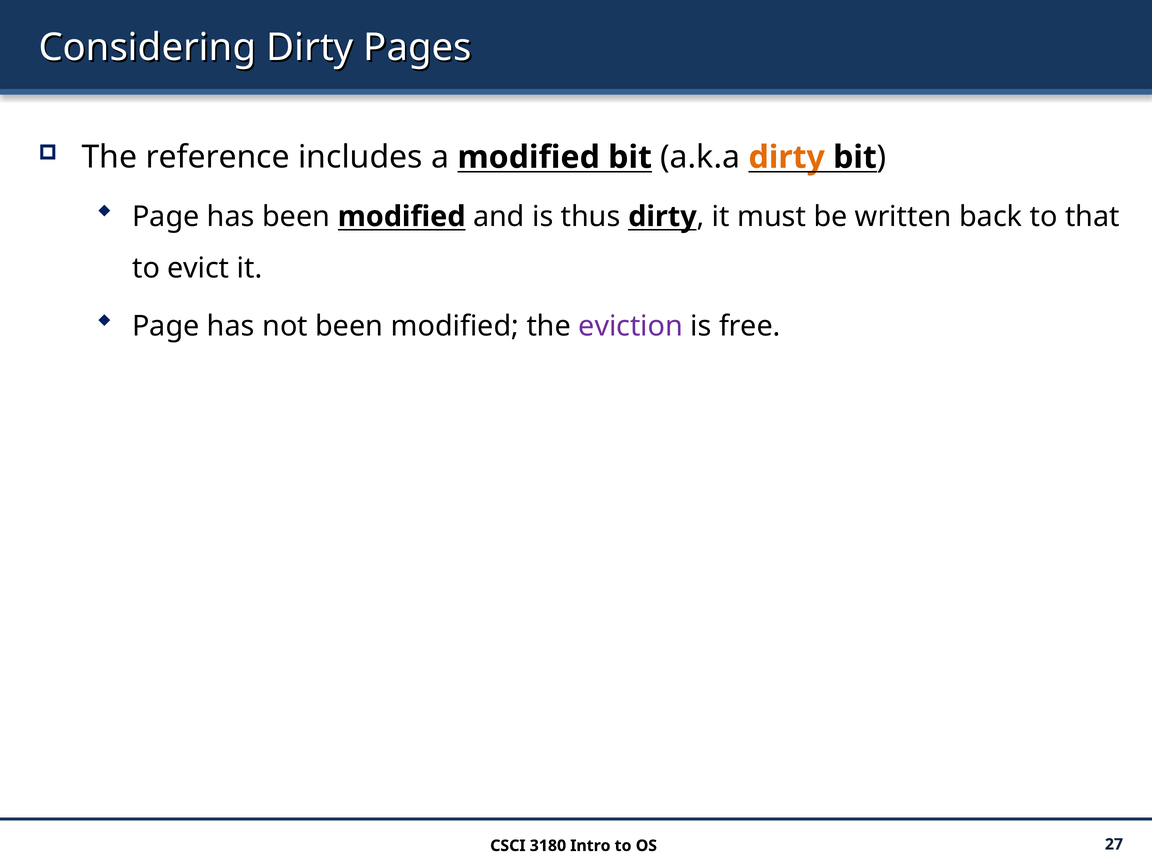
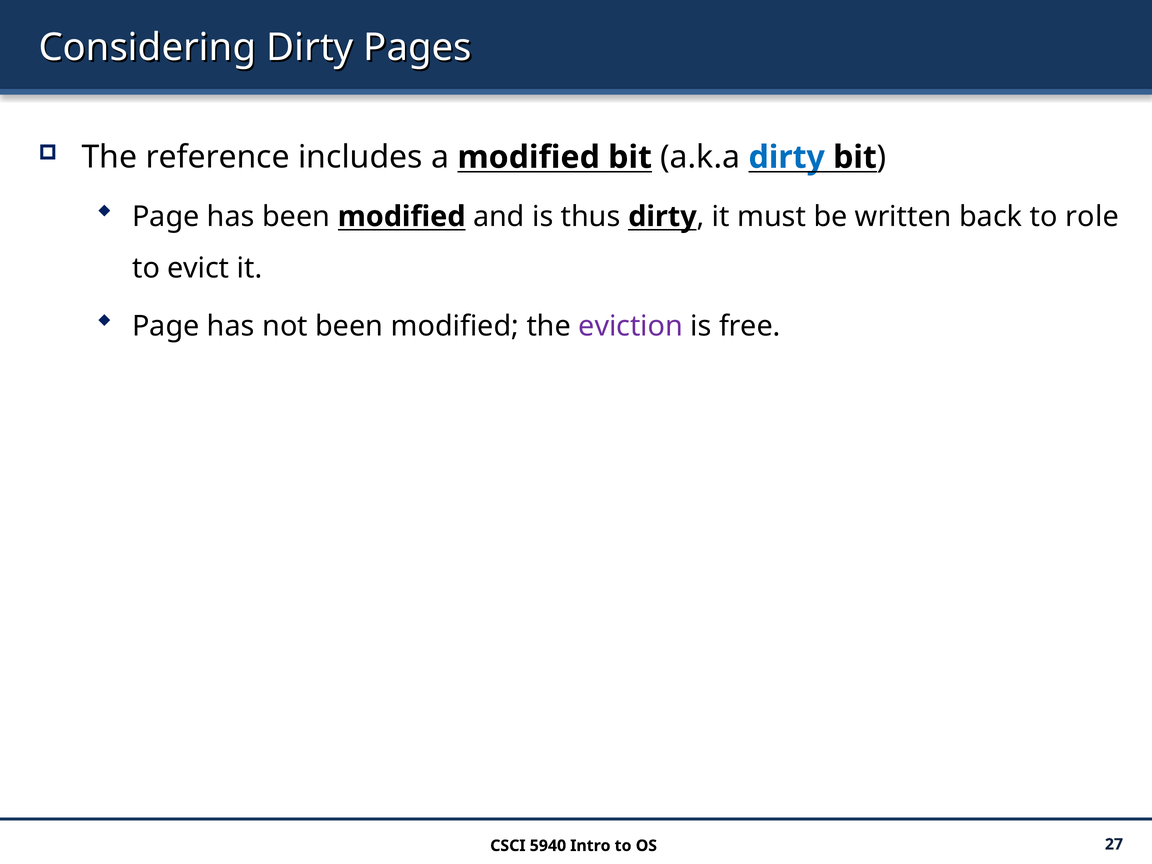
dirty colour: orange -> blue (787, 157)
that: that -> role (1092, 217)
3180: 3180 -> 5940 (548, 846)
